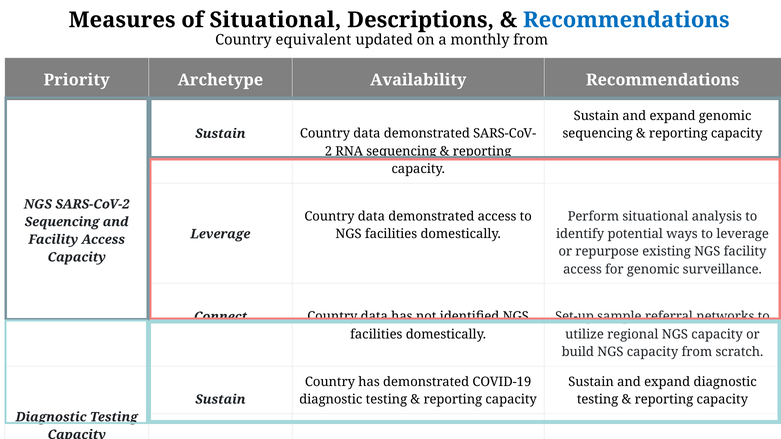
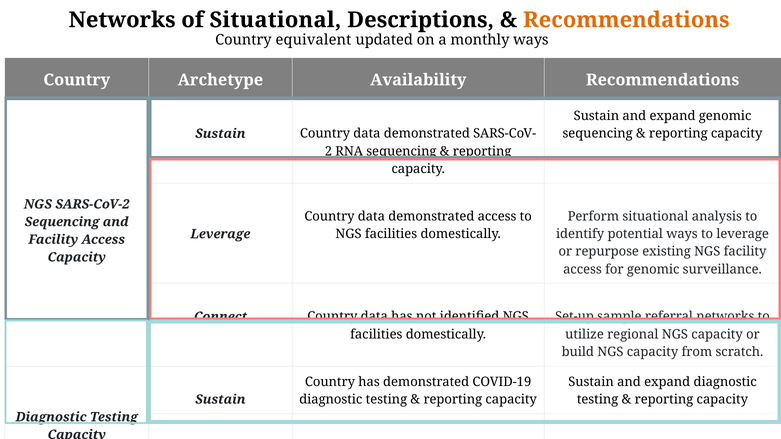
Measures: Measures -> Networks (122, 20)
Recommendations colour: blue -> orange (626, 20)
monthly from: from -> ways (531, 40)
Priority: Priority -> Country (77, 80)
